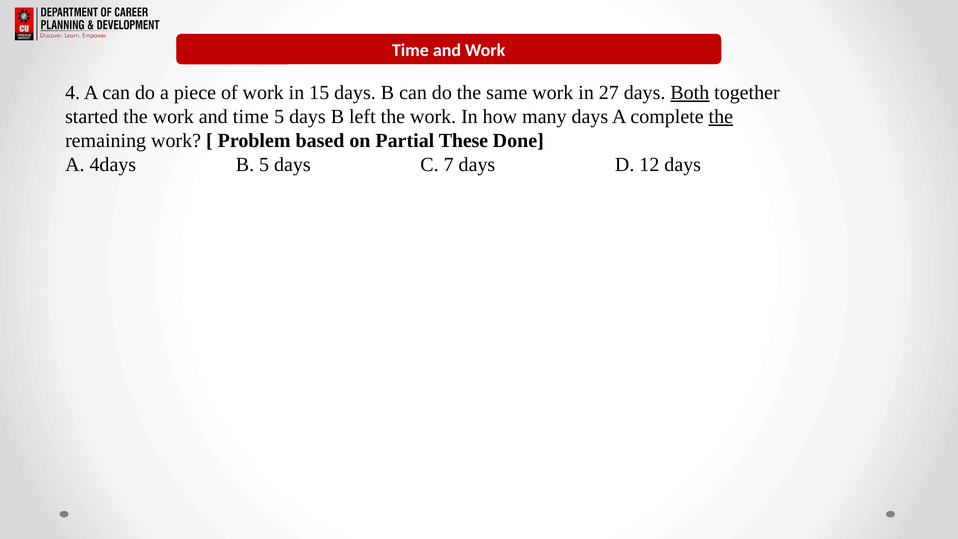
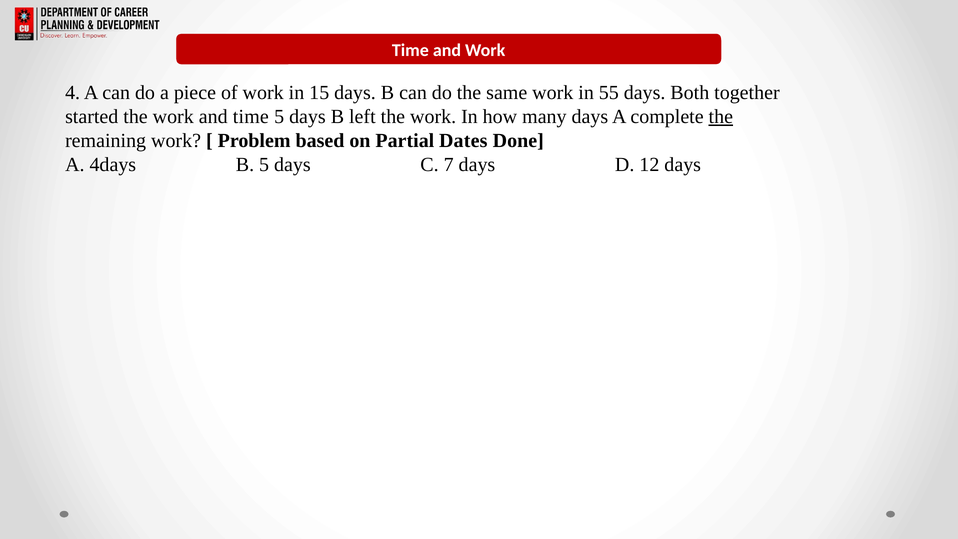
27: 27 -> 55 (609, 93)
Both underline: present -> none (690, 93)
These: These -> Dates (463, 141)
